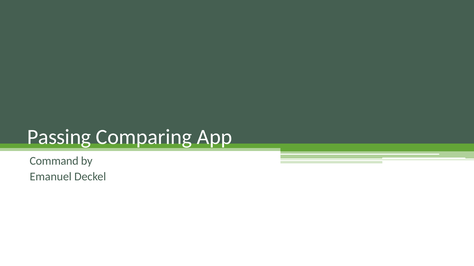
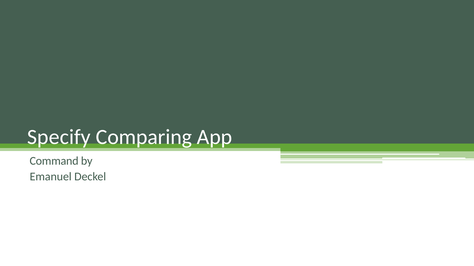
Passing: Passing -> Specify (59, 137)
